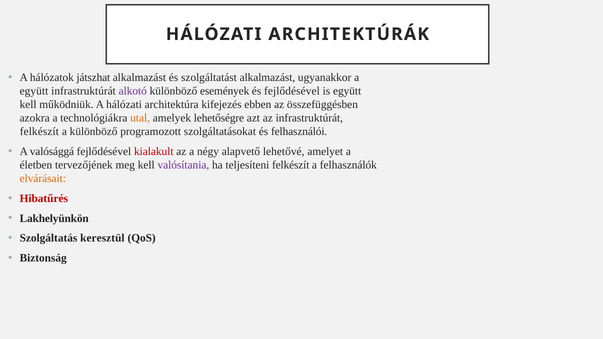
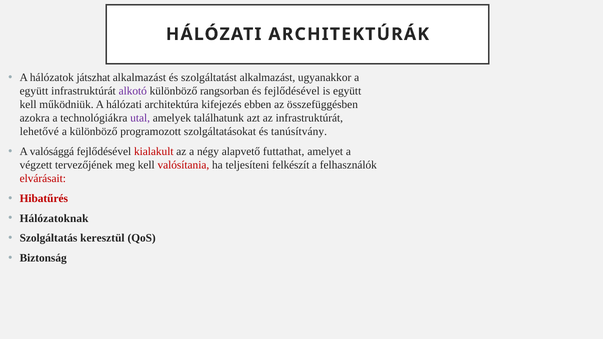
események: események -> rangsorban (225, 91)
utal colour: orange -> purple (140, 118)
lehetőségre: lehetőségre -> találhatunk (219, 118)
felkészít: felkészít -> lehetővé (39, 132)
felhasználói: felhasználói -> tanúsítvány (299, 132)
lehetővé: lehetővé -> futtathat (284, 152)
életben: életben -> végzett (36, 165)
valósítania colour: purple -> red (183, 165)
elvárásait colour: orange -> red (43, 179)
Lakhelyünkön: Lakhelyünkön -> Hálózatoknak (54, 218)
